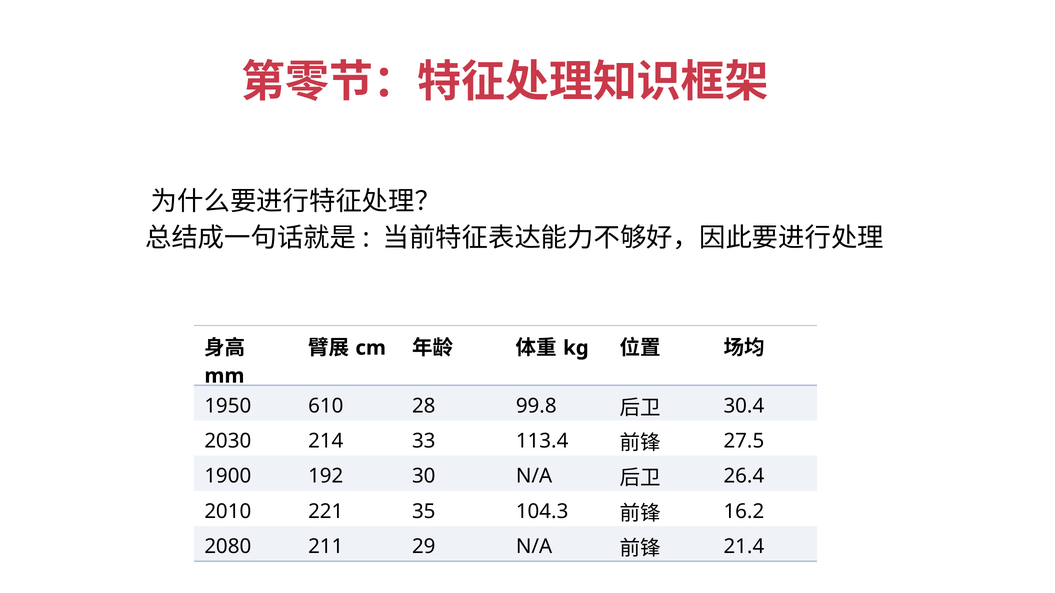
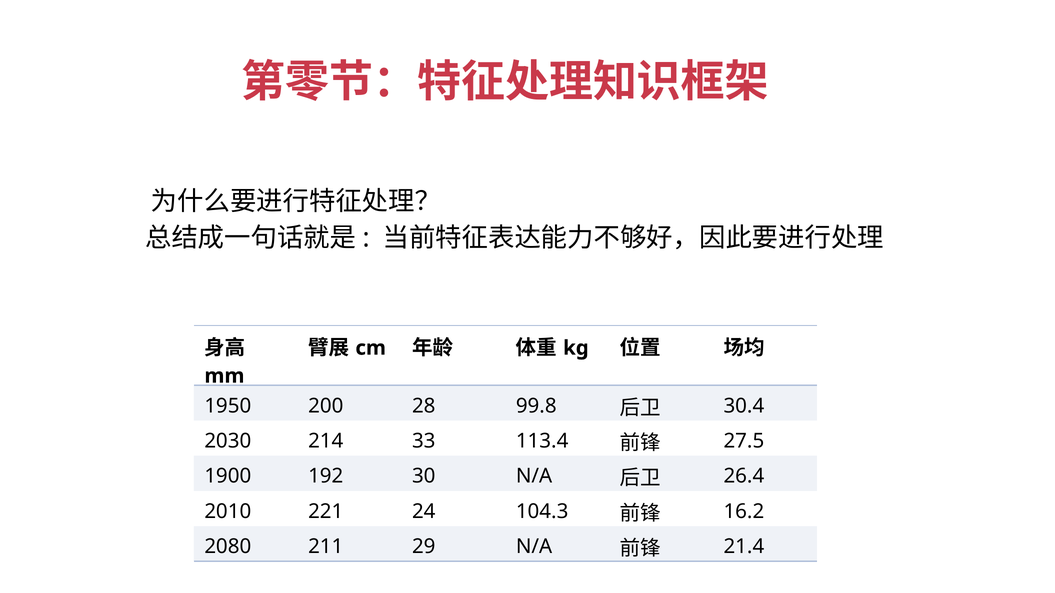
610: 610 -> 200 (326, 406)
35: 35 -> 24 (424, 512)
